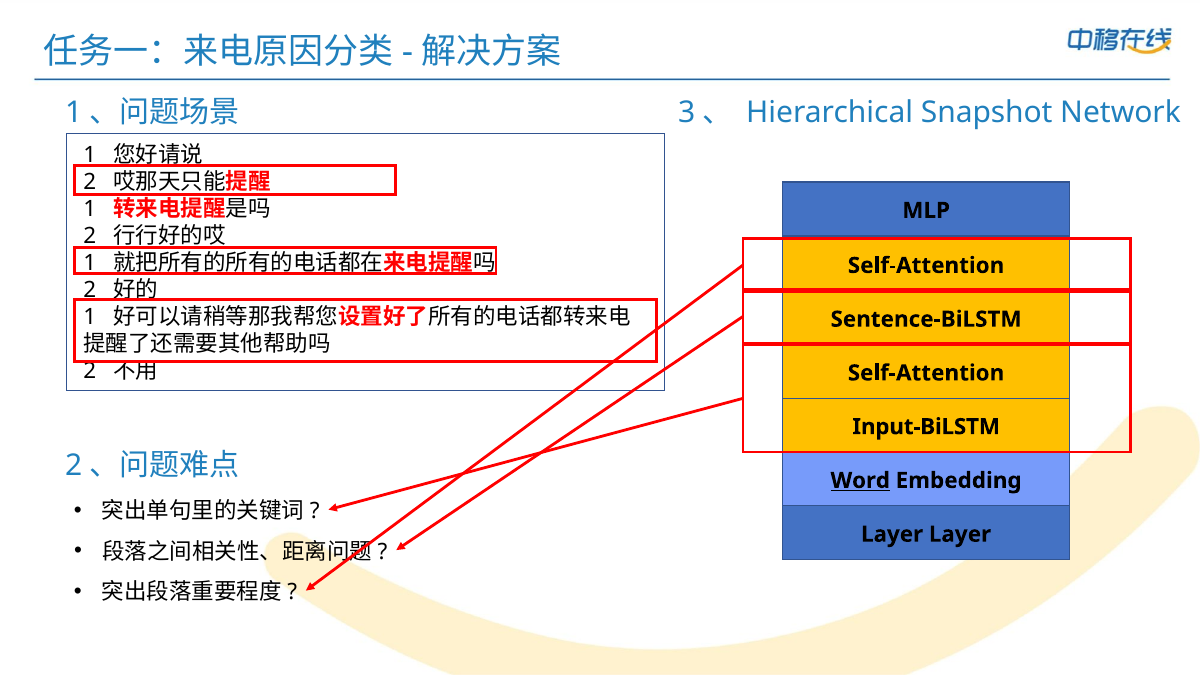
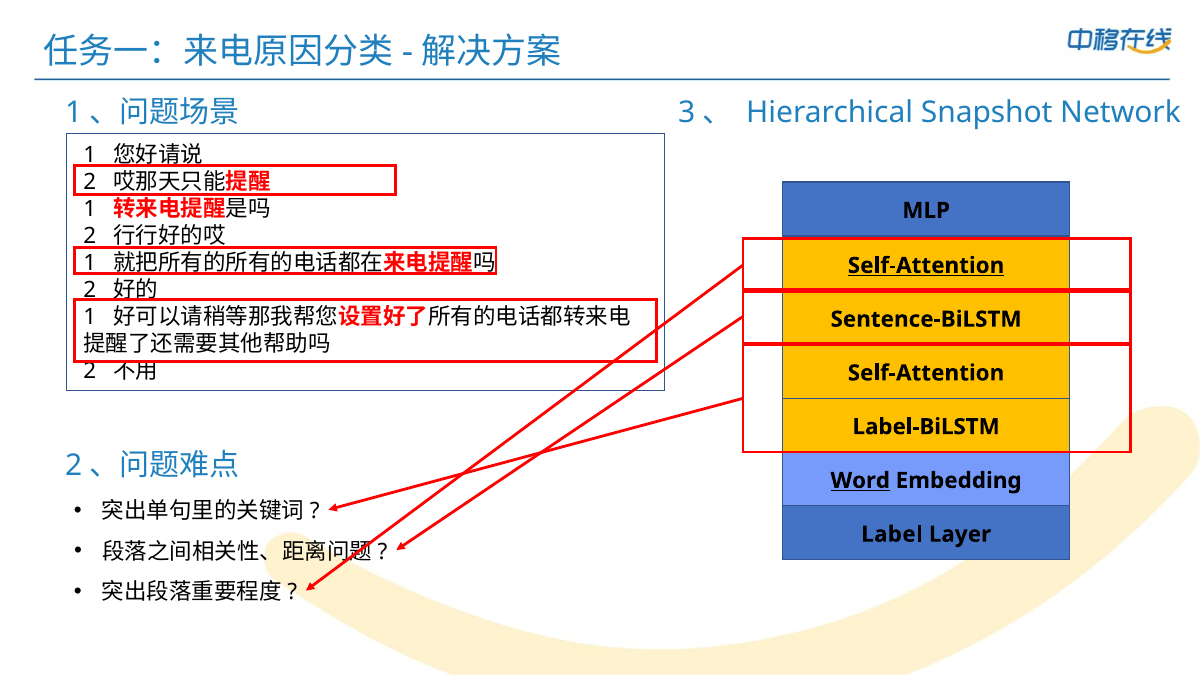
Self-Attention underline: none -> present (926, 266)
Input-BiLSTM: Input-BiLSTM -> Label-BiLSTM (926, 427)
Layer: Layer -> Label (892, 534)
